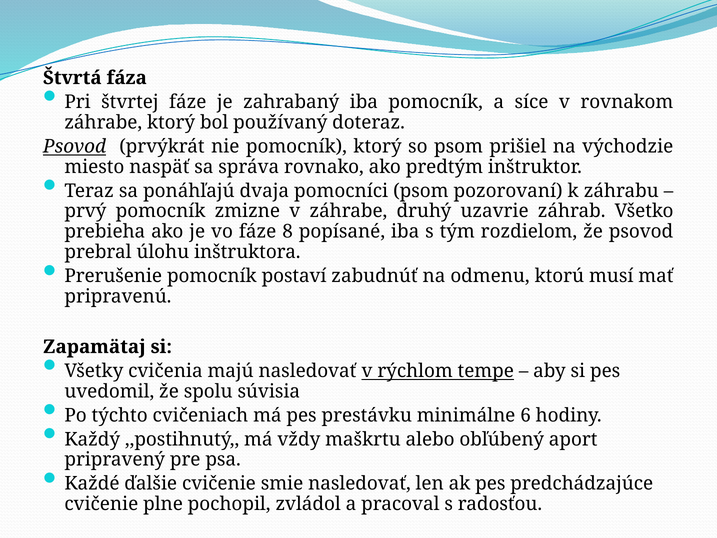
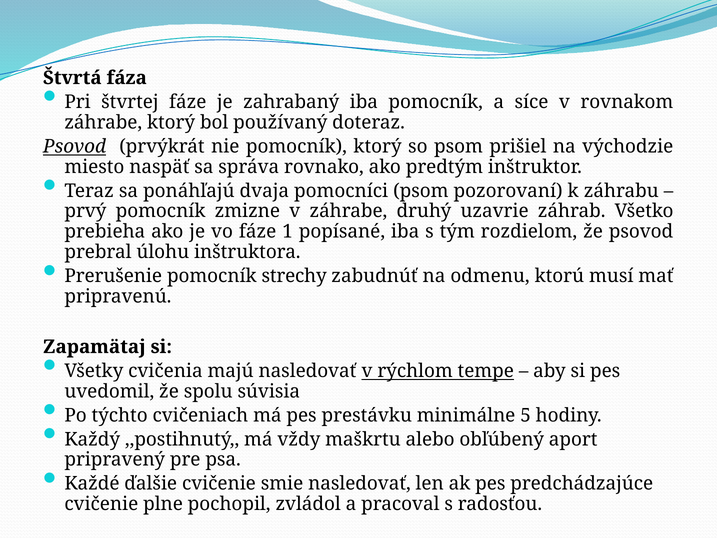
8: 8 -> 1 (288, 232)
postaví: postaví -> strechy (294, 276)
6: 6 -> 5 (526, 415)
